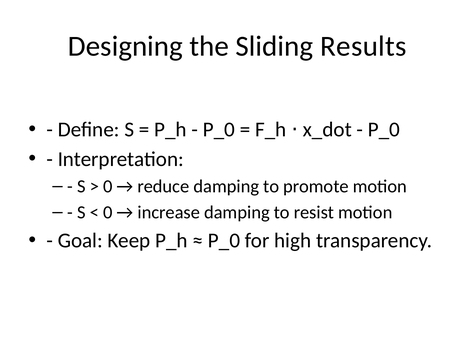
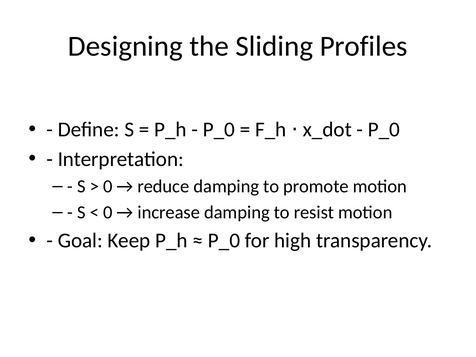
Results: Results -> Profiles (364, 46)
